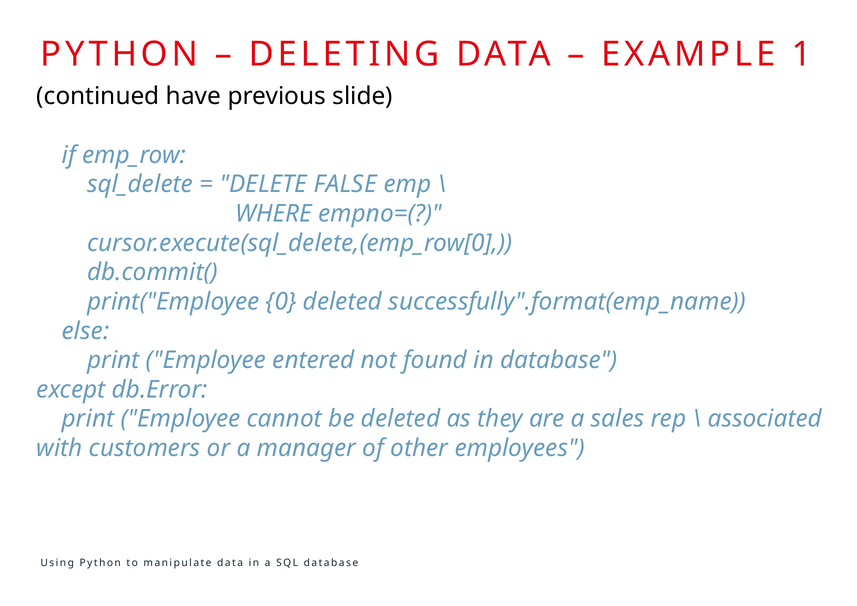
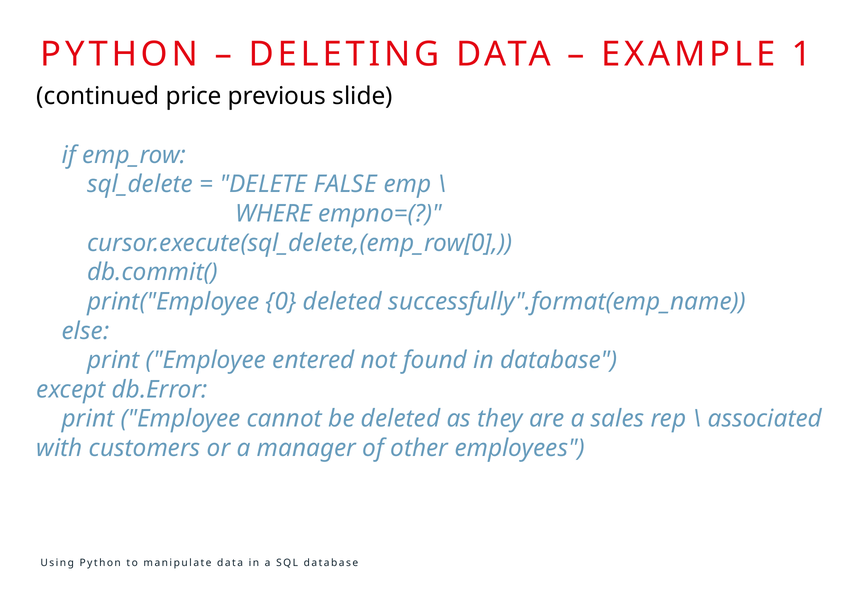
have: have -> price (194, 96)
